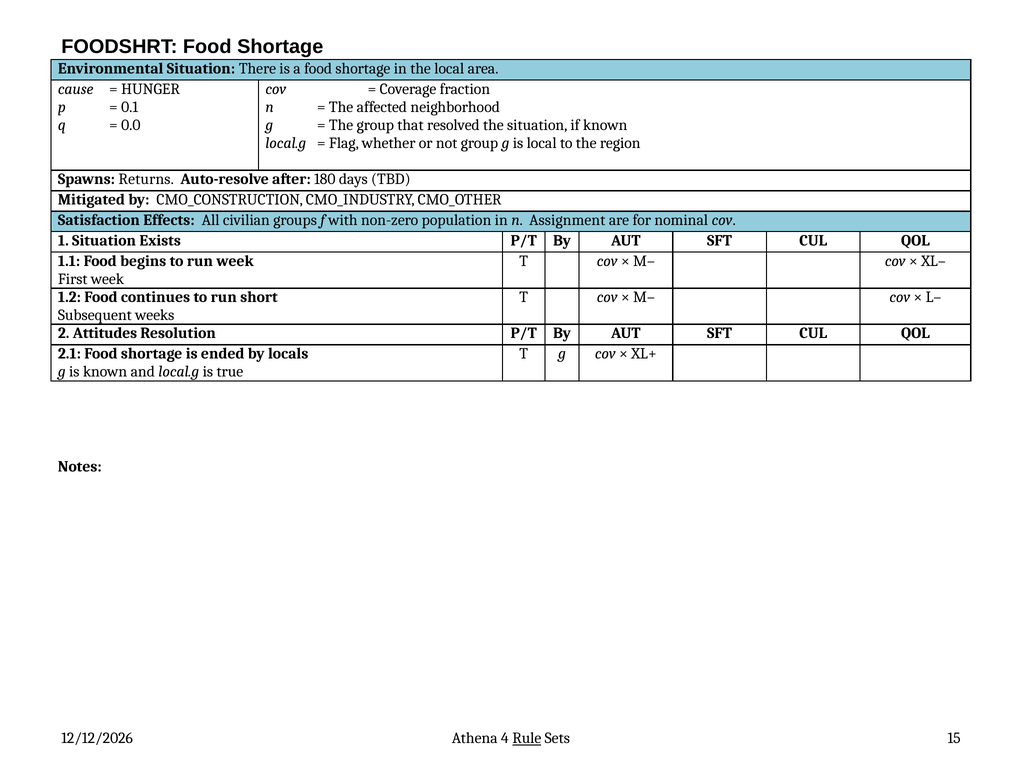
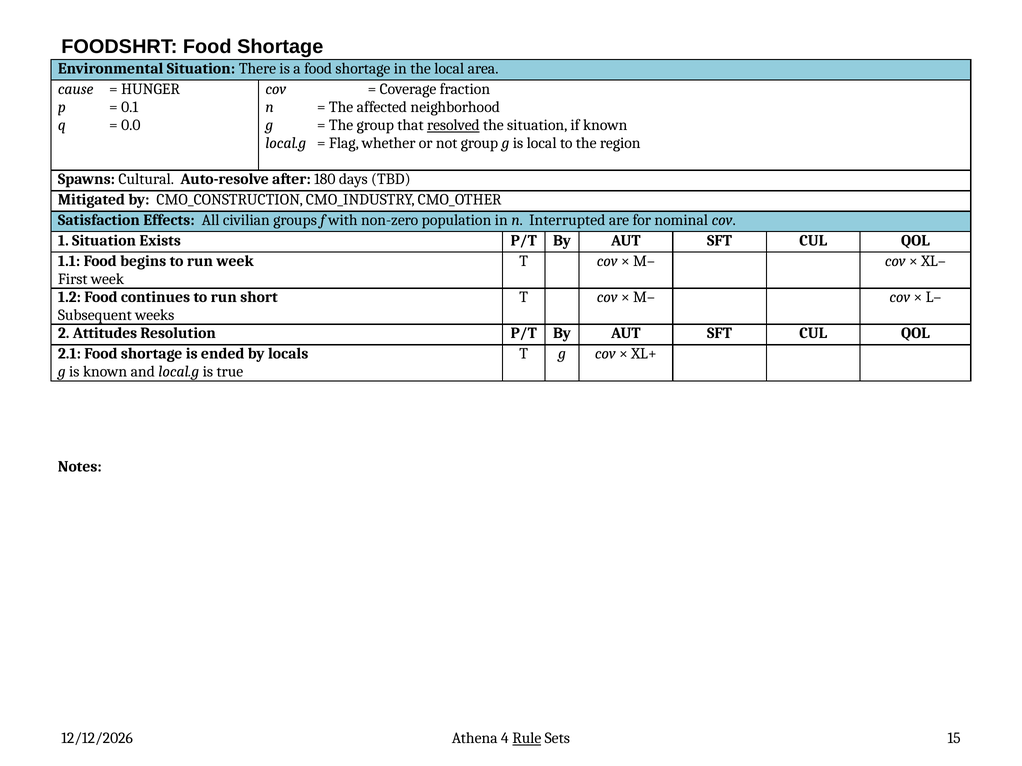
resolved underline: none -> present (453, 125)
Returns: Returns -> Cultural (146, 179)
Assignment: Assignment -> Interrupted (567, 220)
